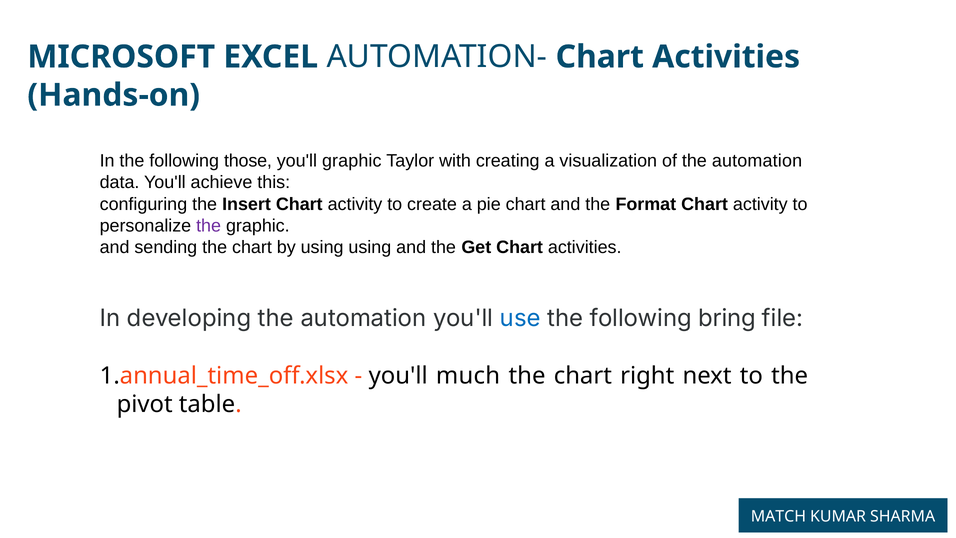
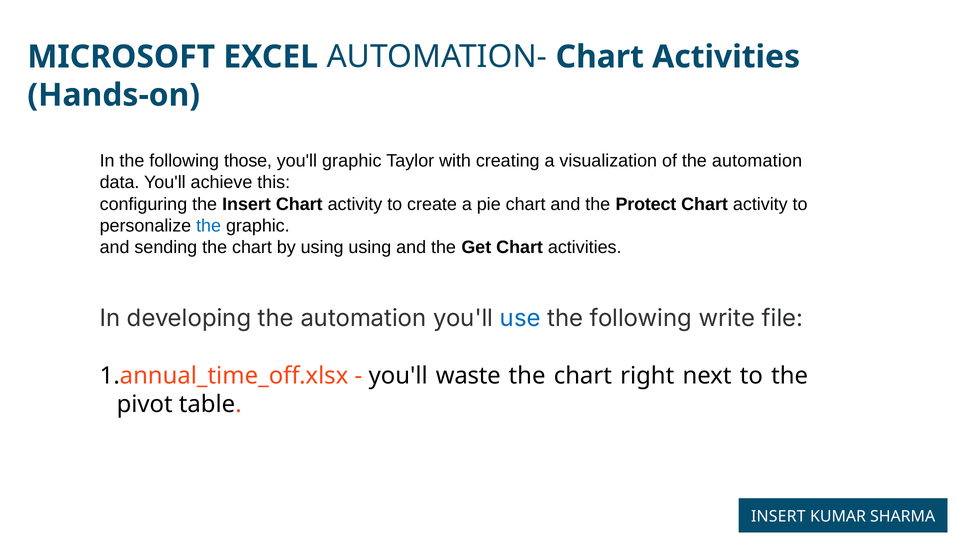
Format: Format -> Protect (646, 204)
the colour: purple -> blue (209, 225)
bring: bring -> write (727, 318)
much: much -> waste (468, 376)
MATCH: MATCH -> INSERT (778, 516)
